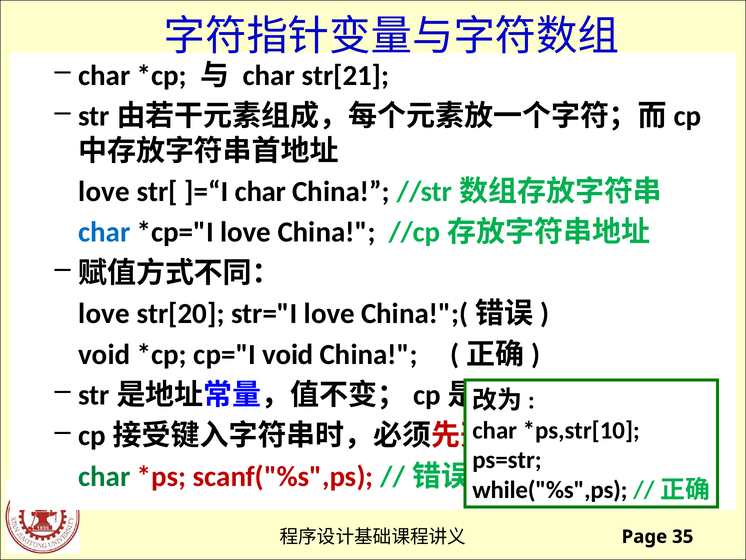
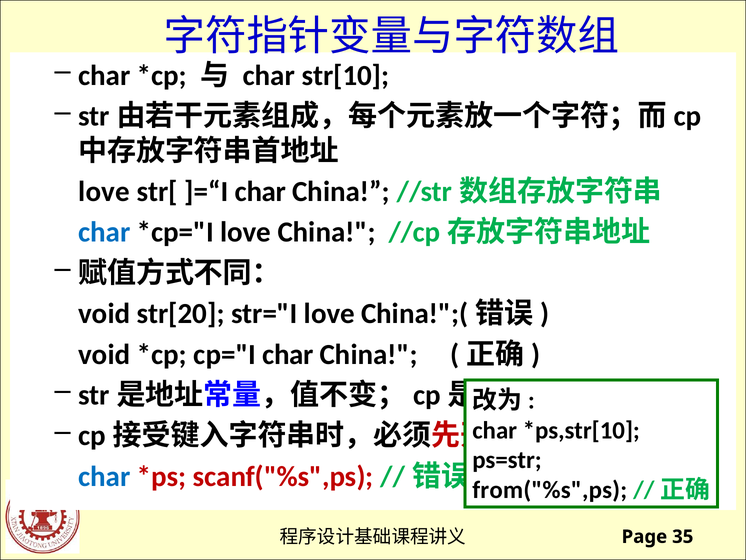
str[21: str[21 -> str[10 (345, 75)
love: love -> void (104, 313)
cp="I void: void -> char (288, 354)
char colour: green -> blue (104, 476)
while("%s",ps: while("%s",ps -> from("%s",ps (550, 490)
